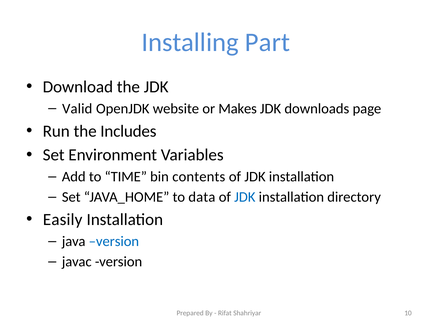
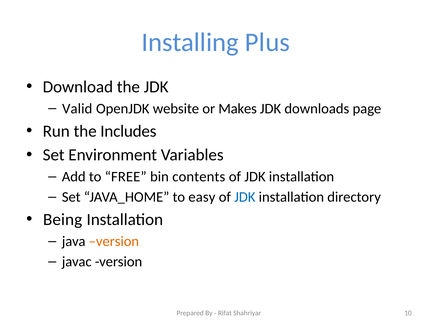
Part: Part -> Plus (268, 42)
TIME: TIME -> FREE (126, 177)
data: data -> easy (202, 197)
Easily: Easily -> Being (63, 220)
version colour: blue -> orange (114, 242)
